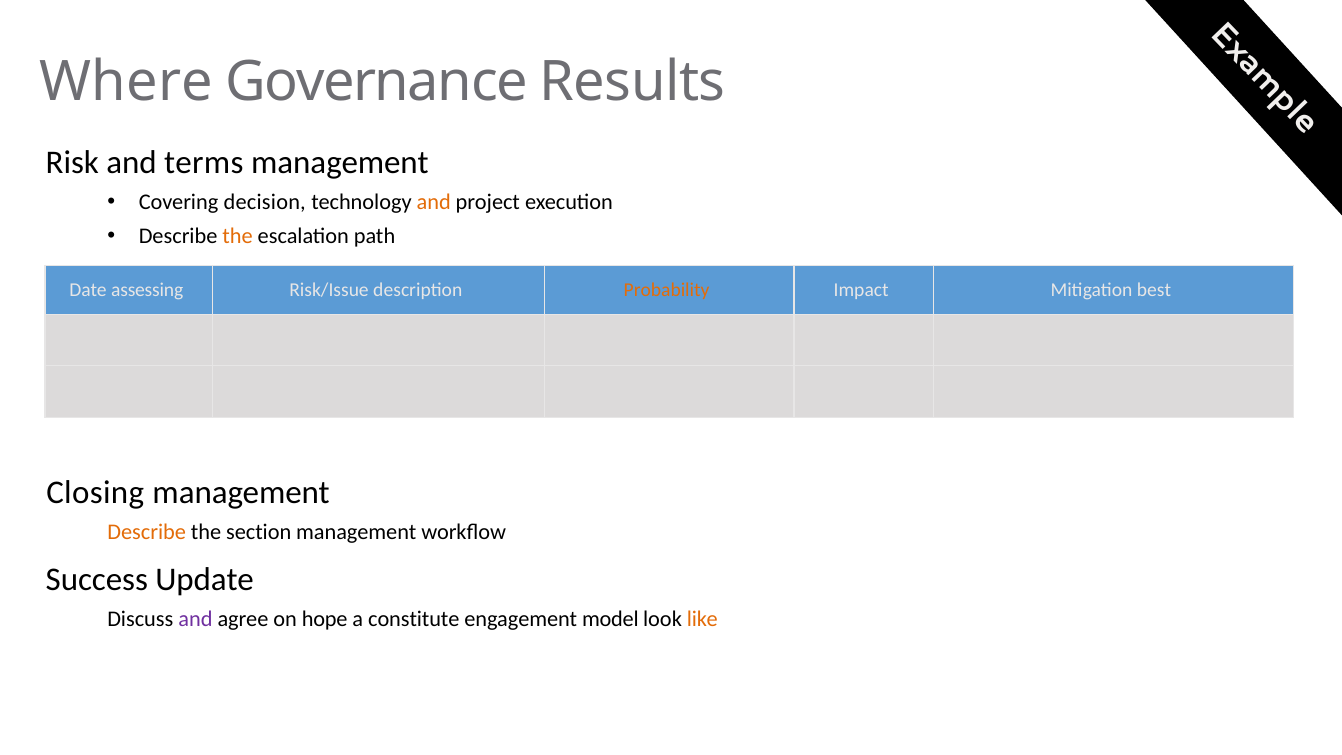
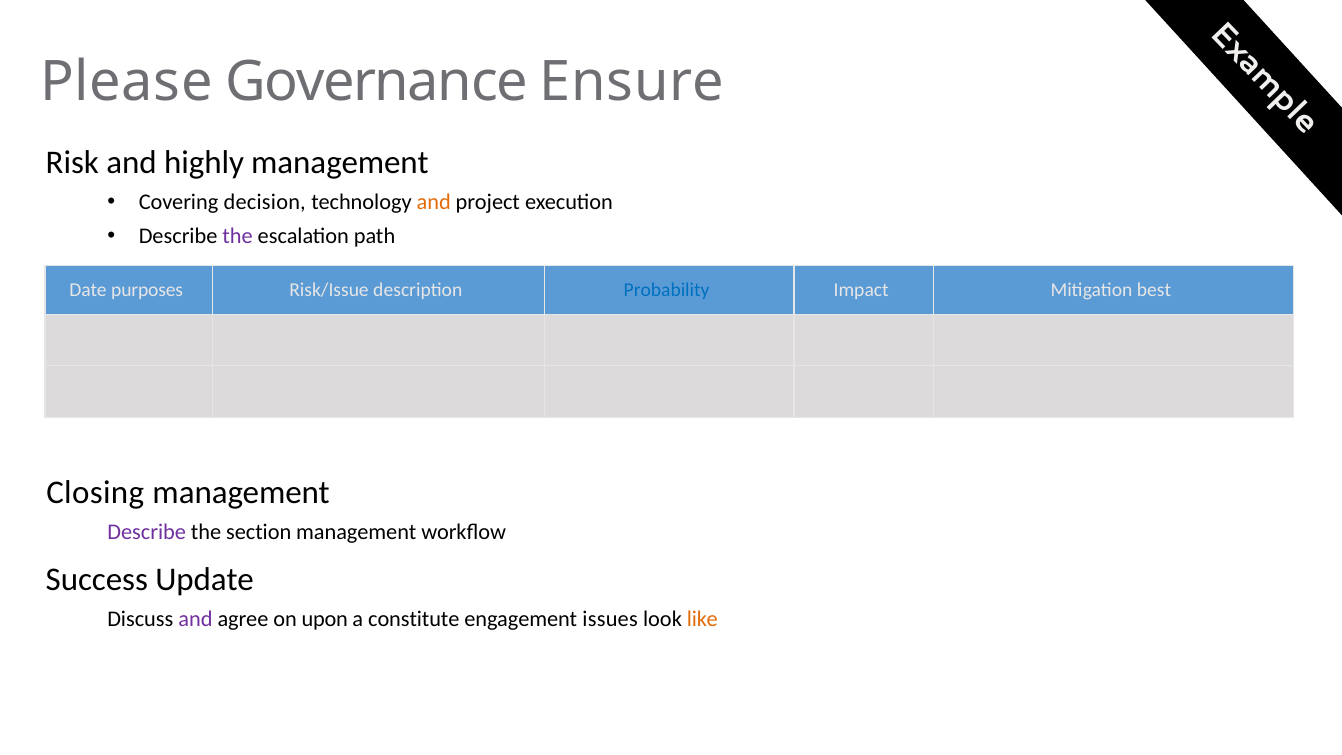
Where: Where -> Please (126, 82)
Results: Results -> Ensure (632, 82)
terms: terms -> highly (204, 163)
the colour: orange -> purple (238, 236)
assessing: assessing -> purposes (147, 290)
Probability colour: orange -> blue (667, 290)
Describe colour: orange -> purple (147, 532)
hope: hope -> upon (325, 619)
model: model -> issues (610, 619)
